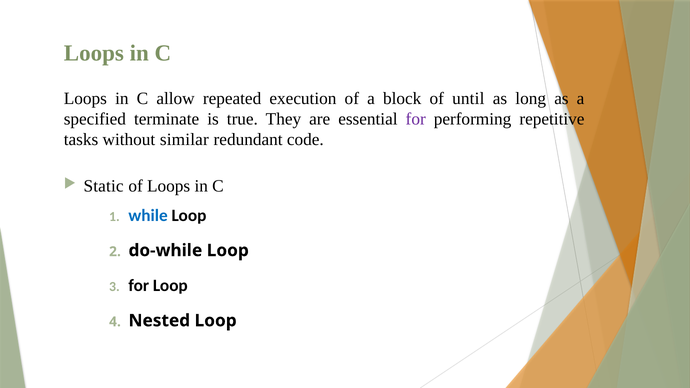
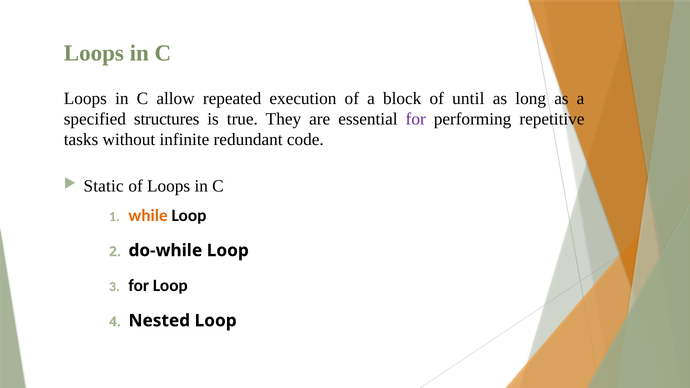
terminate: terminate -> structures (167, 119)
similar: similar -> infinite (184, 140)
while colour: blue -> orange (148, 215)
